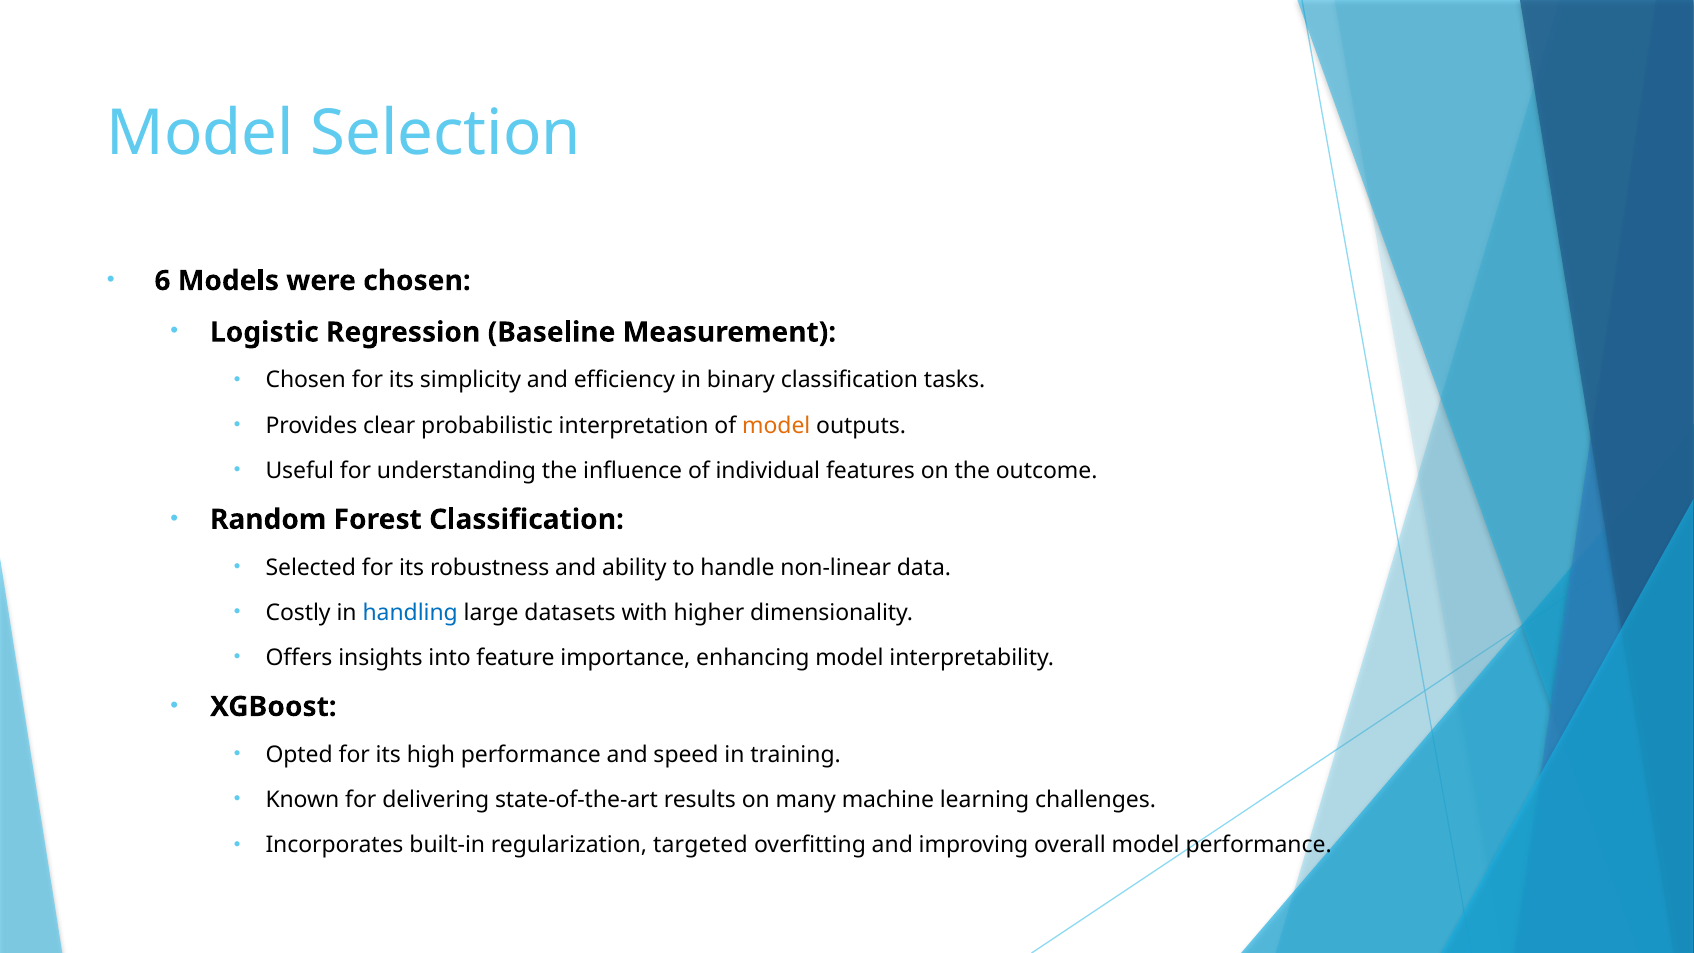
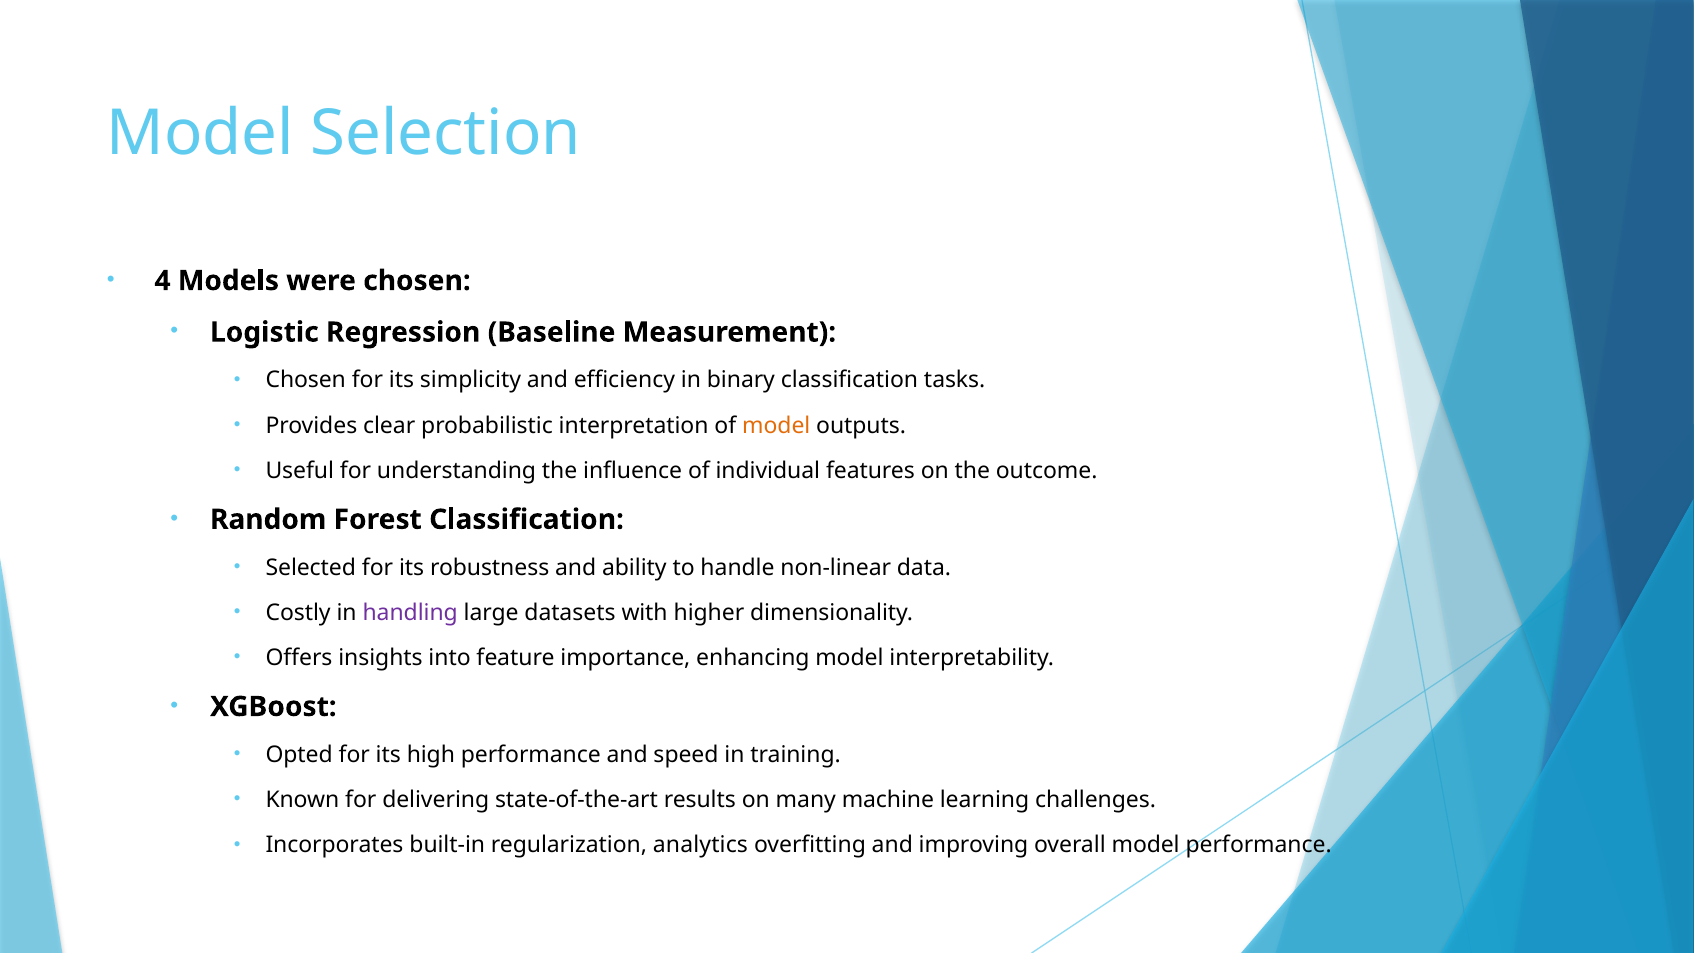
6: 6 -> 4 (163, 281)
handling colour: blue -> purple (410, 613)
targeted: targeted -> analytics (700, 845)
